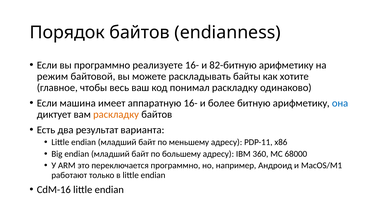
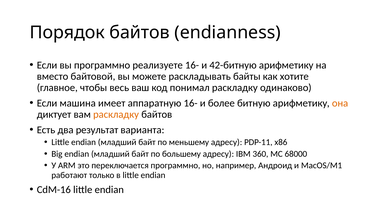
82-битную: 82-битную -> 42-битную (233, 65)
режим: режим -> вместо (53, 76)
она colour: blue -> orange (340, 103)
